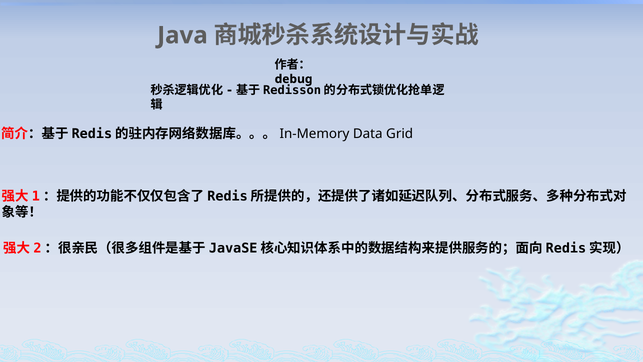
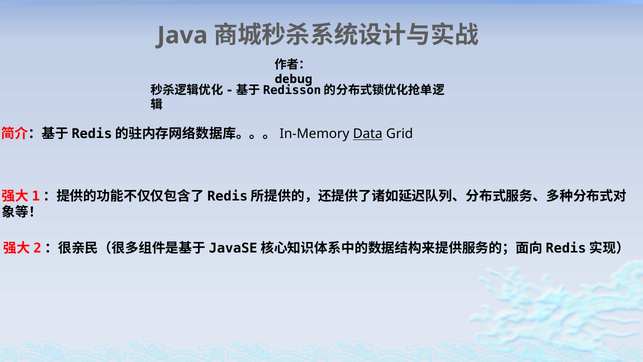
Data underline: none -> present (368, 134)
